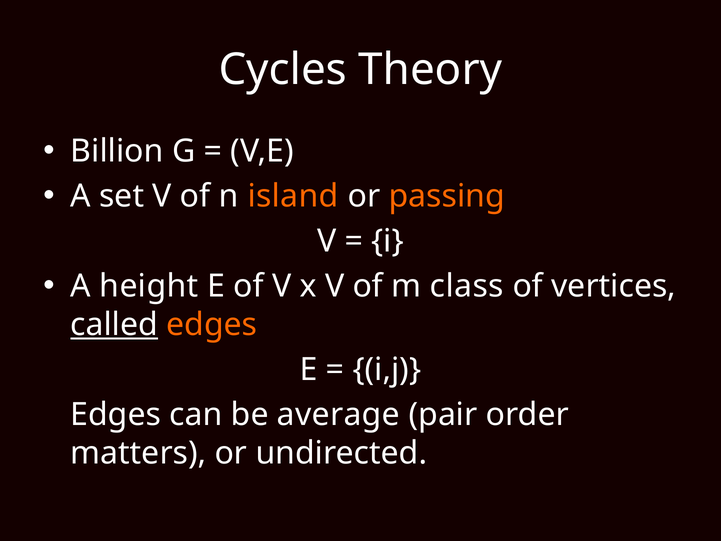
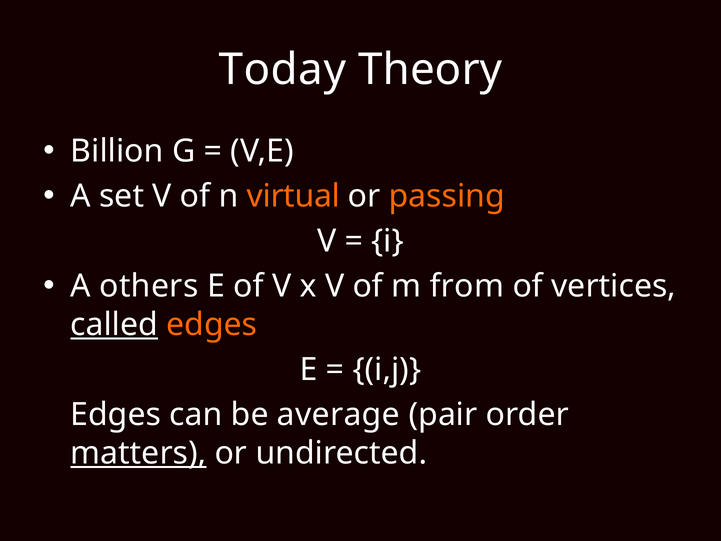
Cycles: Cycles -> Today (282, 70)
island: island -> virtual (293, 196)
height: height -> others (149, 286)
class: class -> from (467, 286)
matters underline: none -> present (138, 453)
